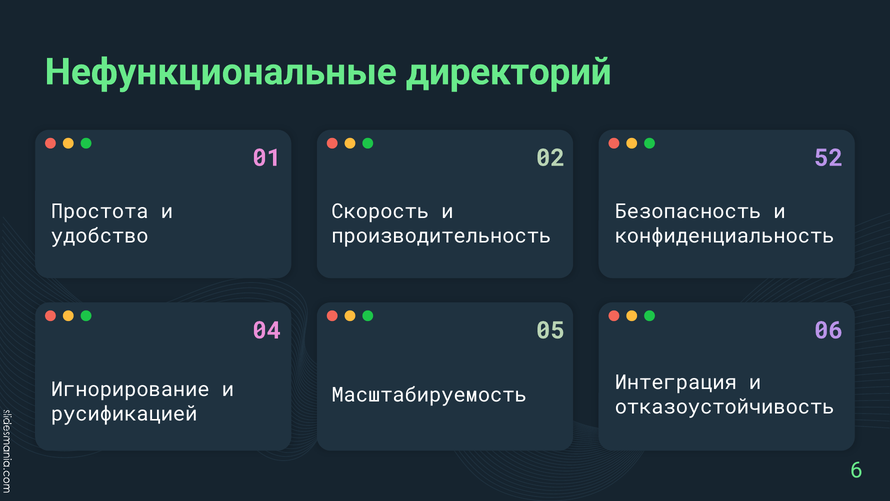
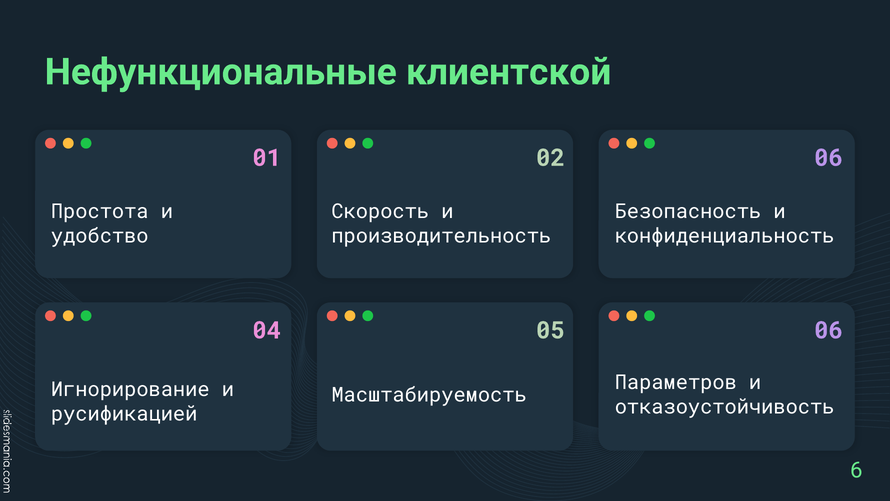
директорий: директорий -> клиентской (509, 72)
02 52: 52 -> 06 (829, 158)
Интеграция: Интеграция -> Параметров (676, 382)
